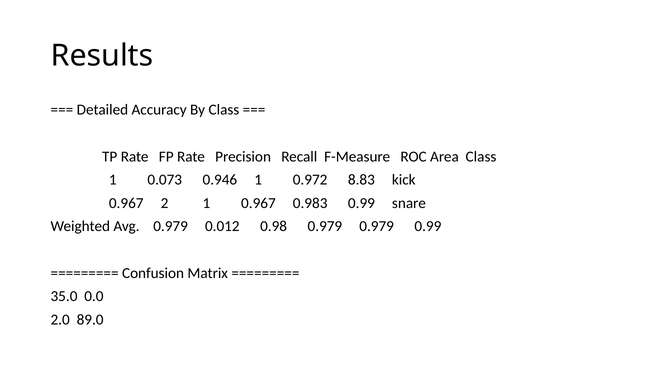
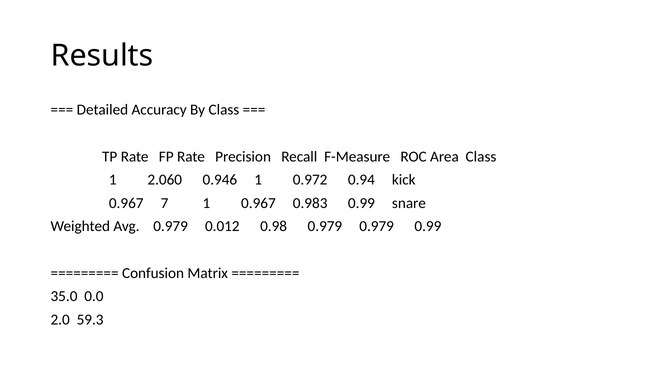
0.073: 0.073 -> 2.060 (165, 180)
8.83: 8.83 -> 0.94 (361, 180)
2: 2 -> 7 (165, 203)
89.0: 89.0 -> 59.3 (90, 320)
